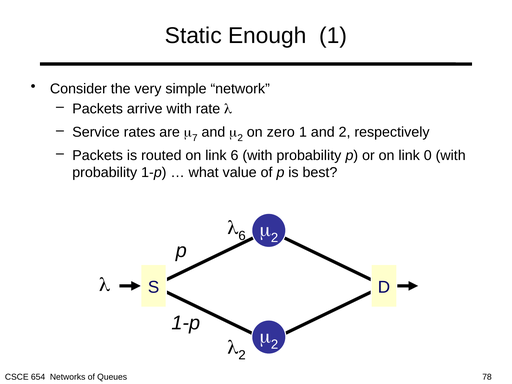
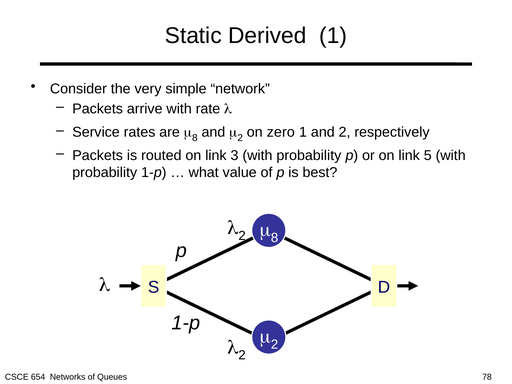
Enough: Enough -> Derived (267, 36)
7: 7 -> 8 (195, 138)
link 6: 6 -> 3 (235, 155)
0: 0 -> 5 (428, 155)
6: 6 -> 2 (242, 236)
2: 2 -> 8 (275, 238)
